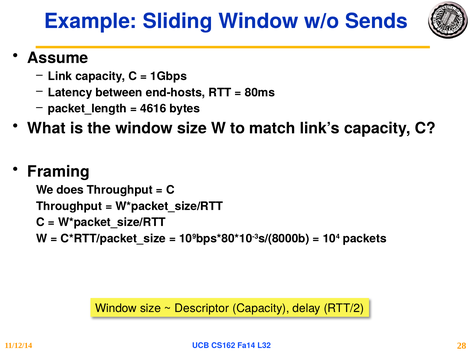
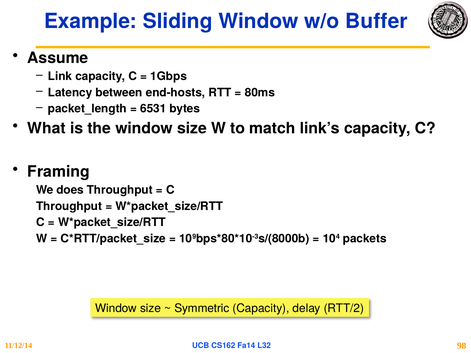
Sends: Sends -> Buffer (376, 21)
4616: 4616 -> 6531 (153, 109)
Descriptor: Descriptor -> Symmetric (202, 308)
28: 28 -> 98 (462, 346)
